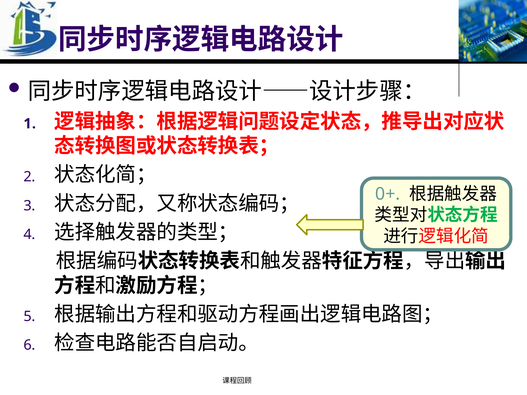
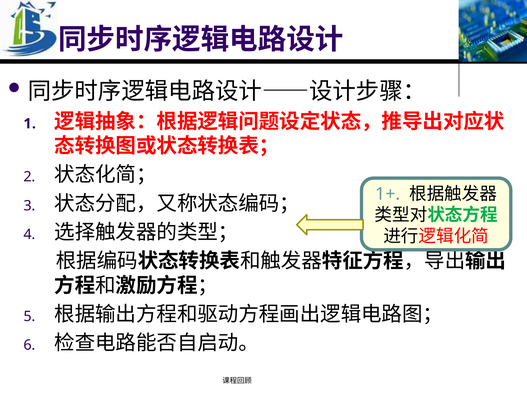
0+: 0+ -> 1+ (388, 194)
